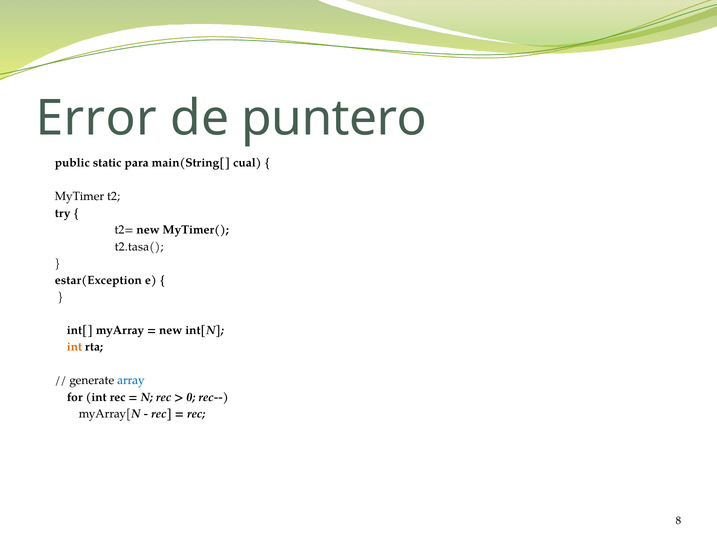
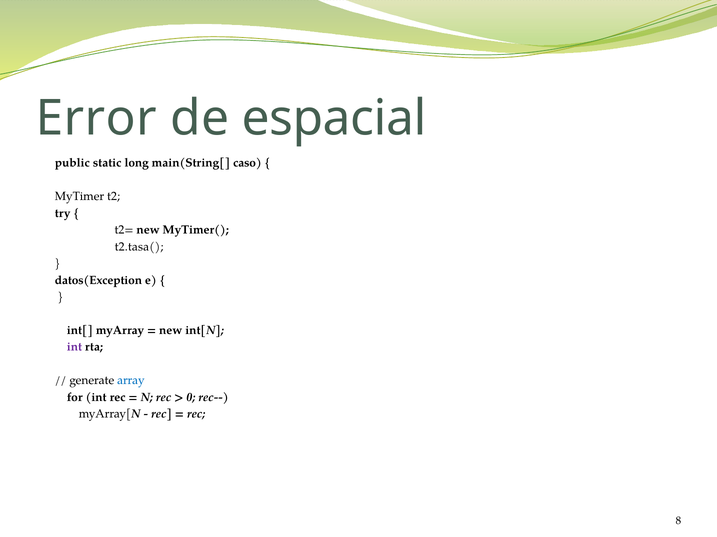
puntero: puntero -> espacial (334, 118)
para: para -> long (137, 163)
cual: cual -> caso (247, 163)
estar(Exception: estar(Exception -> datos(Exception (98, 280)
int colour: orange -> purple (74, 347)
